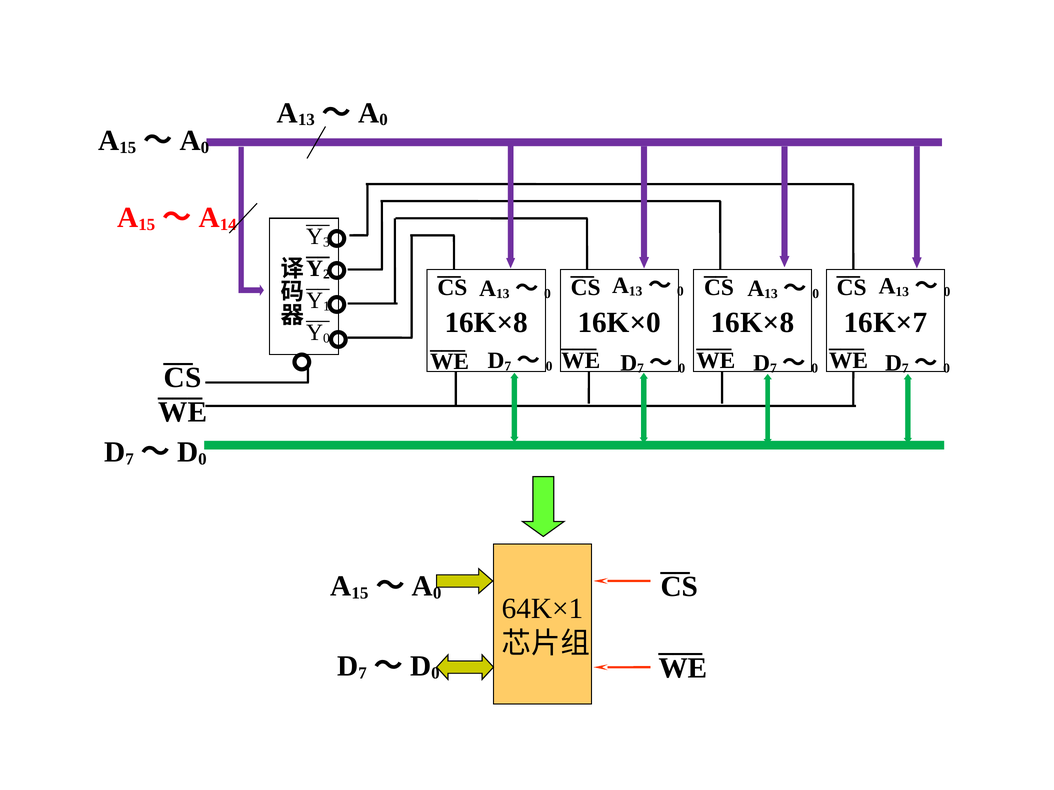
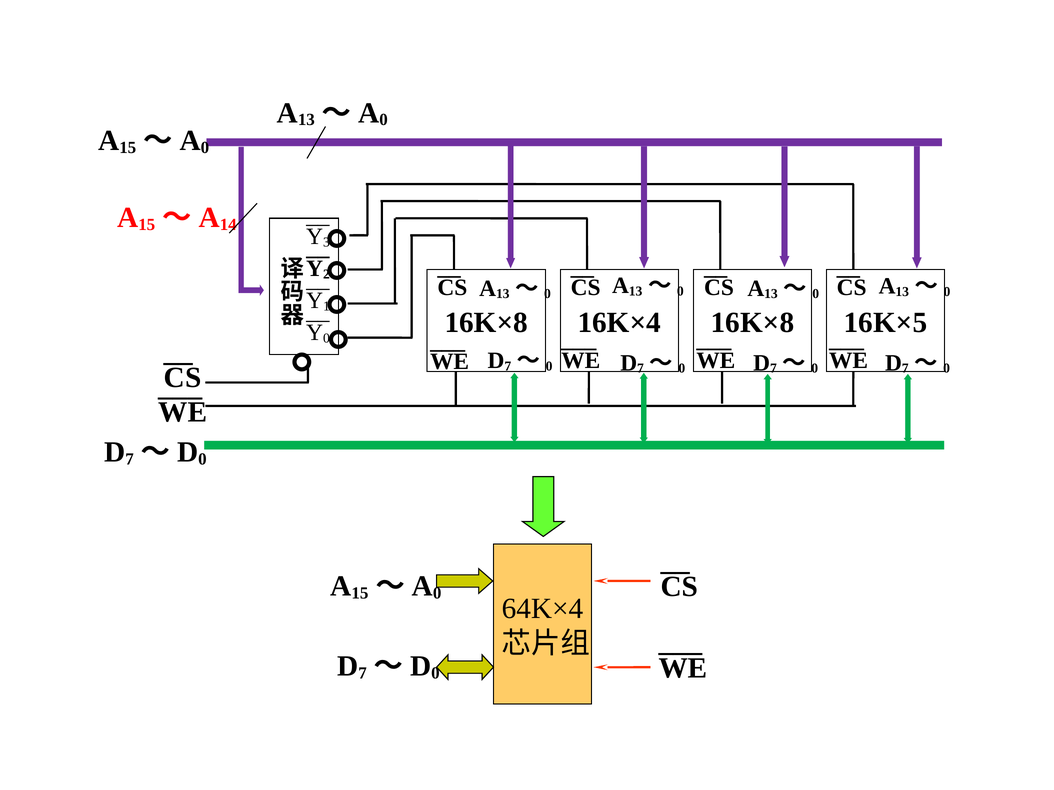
16K×0: 16K×0 -> 16K×4 (619, 323)
16K×7: 16K×7 -> 16K×5 (886, 323)
64K×1: 64K×1 -> 64K×4 (542, 609)
